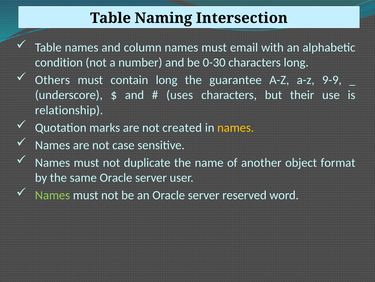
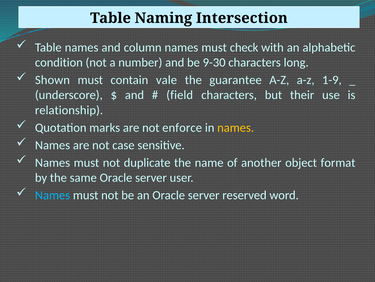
email: email -> check (244, 47)
0-30: 0-30 -> 9-30 (214, 62)
Others: Others -> Shown (52, 80)
contain long: long -> vale (166, 80)
9-9: 9-9 -> 1-9 (332, 80)
uses: uses -> field (180, 95)
created: created -> enforce (182, 127)
Names colour: light green -> light blue (53, 195)
